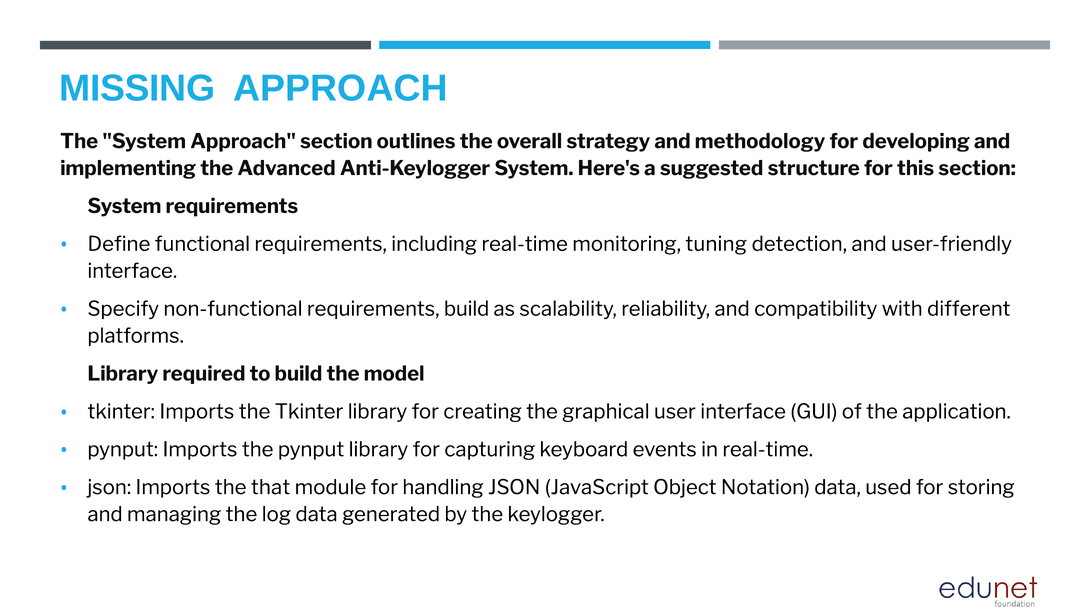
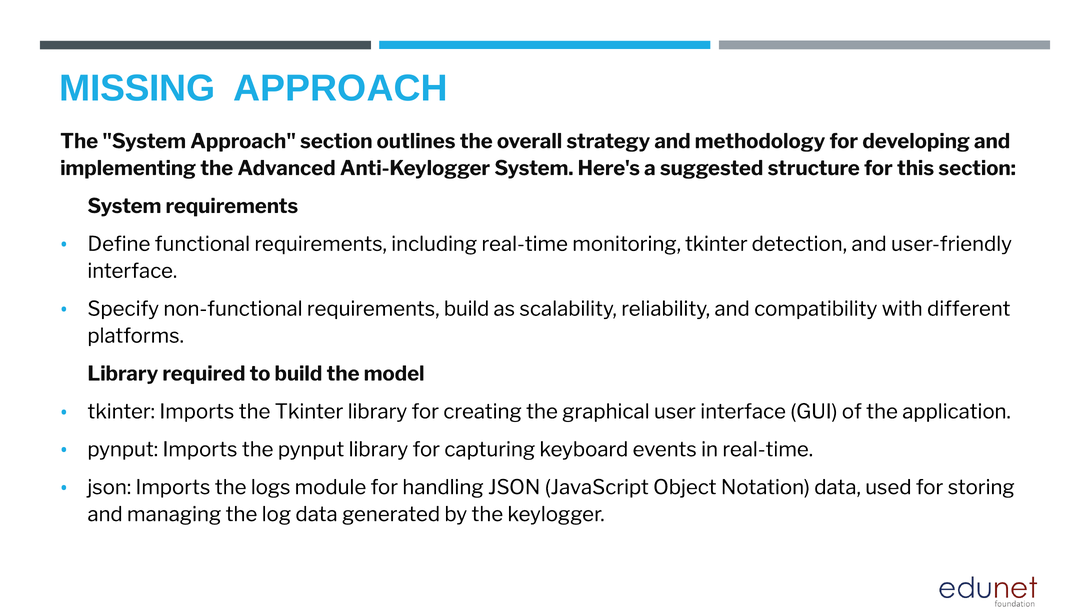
monitoring tuning: tuning -> tkinter (716, 244)
that: that -> logs (271, 488)
